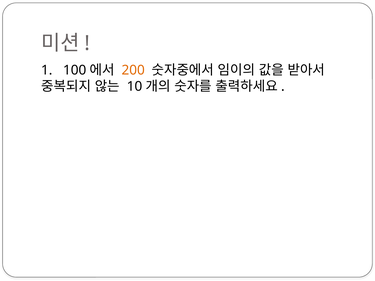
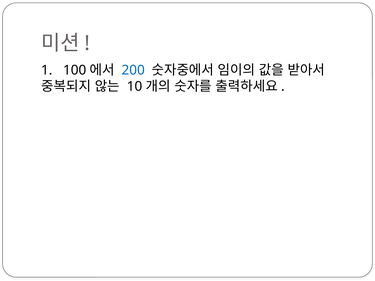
200 colour: orange -> blue (133, 70)
